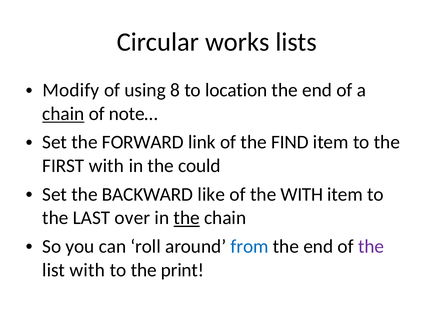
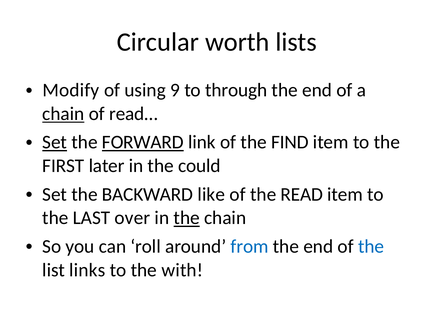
works: works -> worth (237, 42)
8: 8 -> 9 (175, 90)
location: location -> through (236, 90)
note…: note… -> read… (133, 114)
Set underline: none -> present (55, 142)
FORWARD underline: none -> present (143, 142)
FIRST with: with -> later (107, 166)
the WITH: WITH -> READ (302, 194)
the colour: purple -> blue (371, 246)
list with: with -> links (87, 270)
print: print -> with (182, 270)
